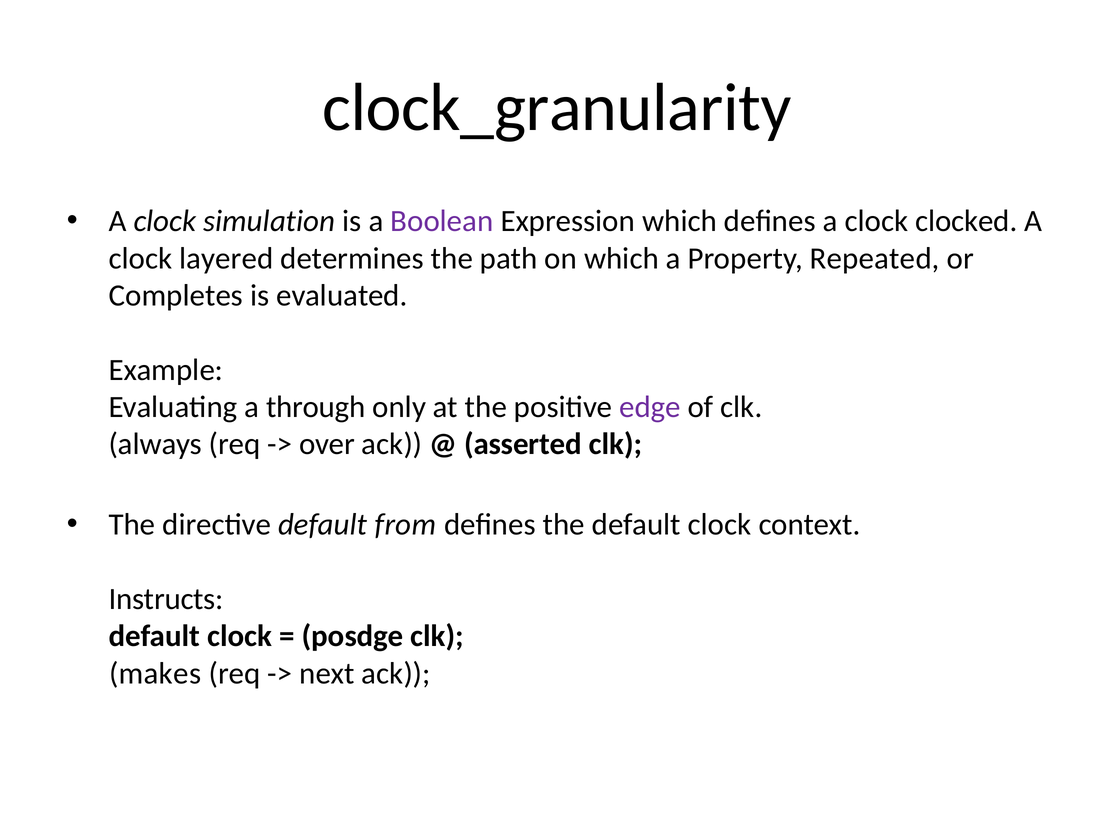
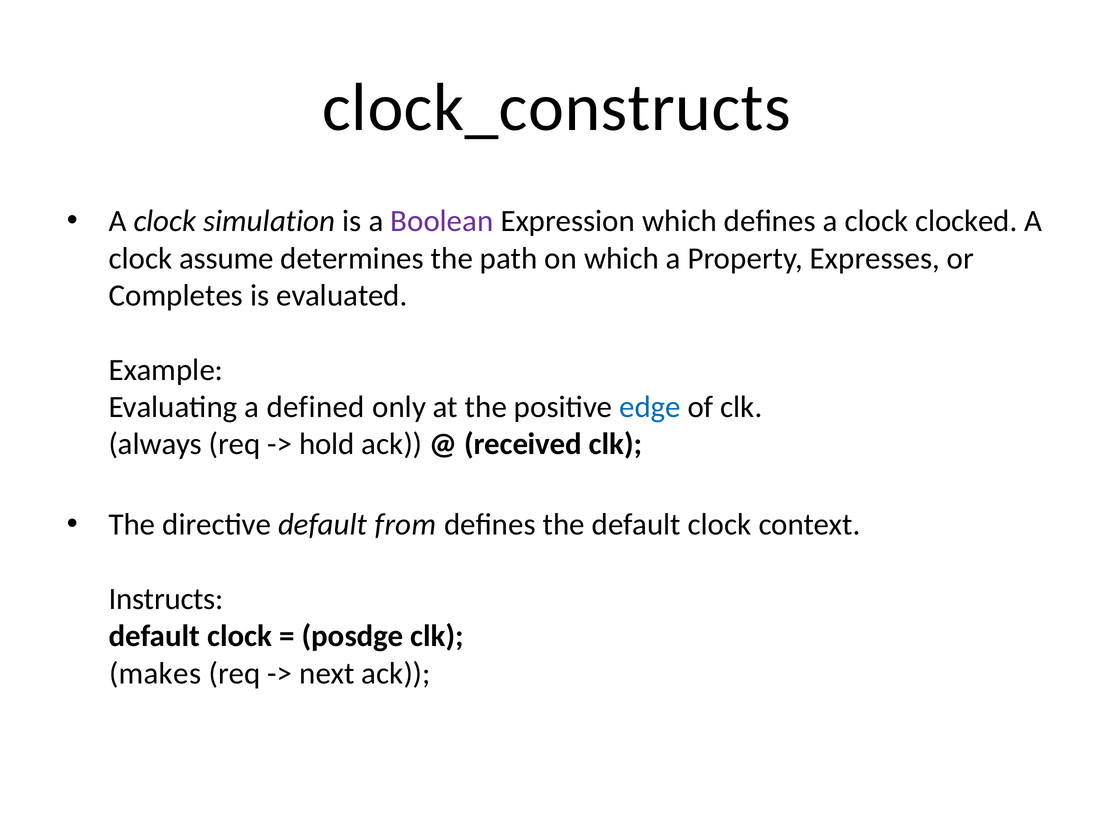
clock_granularity: clock_granularity -> clock_constructs (556, 108)
layered: layered -> assume (226, 259)
Repeated: Repeated -> Expresses (875, 259)
through: through -> defined (316, 407)
edge colour: purple -> blue (650, 407)
over: over -> hold (327, 444)
asserted: asserted -> received (523, 444)
